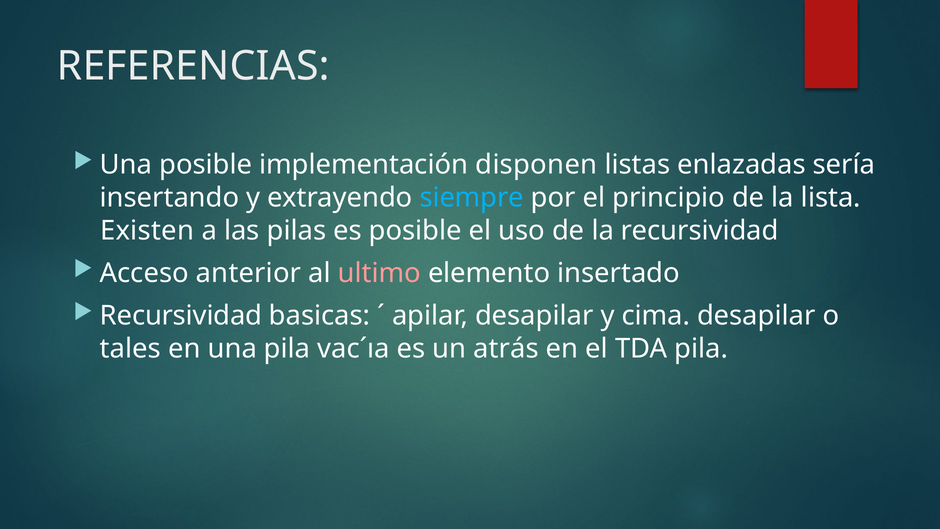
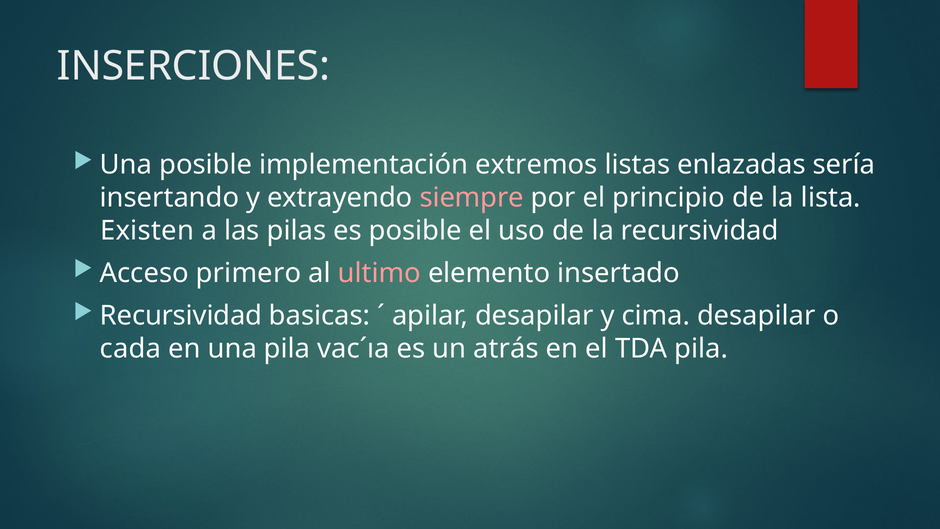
REFERENCIAS: REFERENCIAS -> INSERCIONES (193, 66)
disponen: disponen -> extremos (536, 165)
siempre colour: light blue -> pink (472, 198)
anterior: anterior -> primero (248, 273)
tales: tales -> cada (130, 348)
